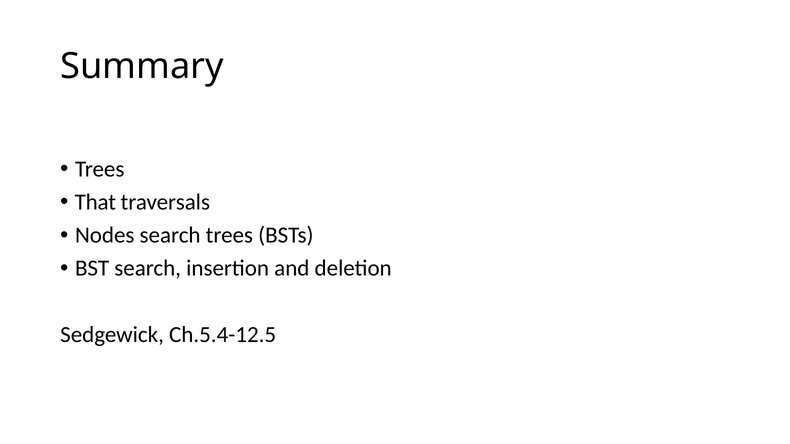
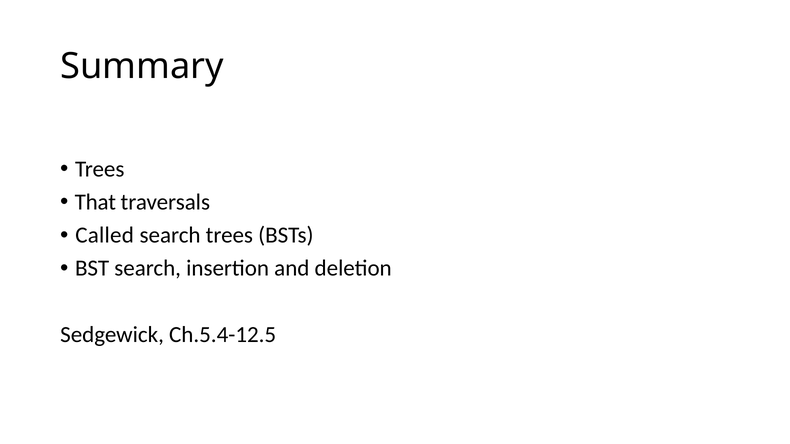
Nodes: Nodes -> Called (105, 236)
